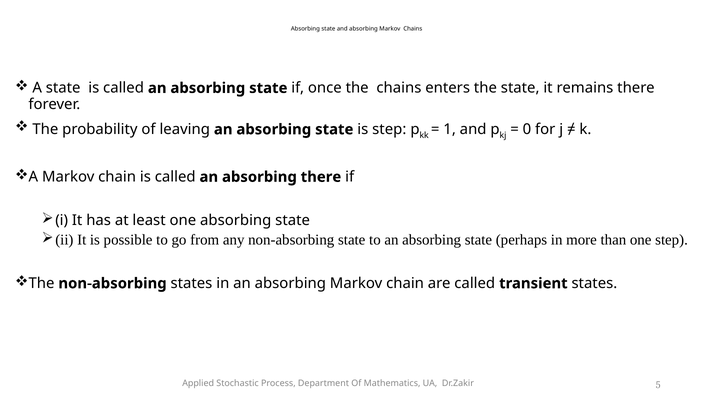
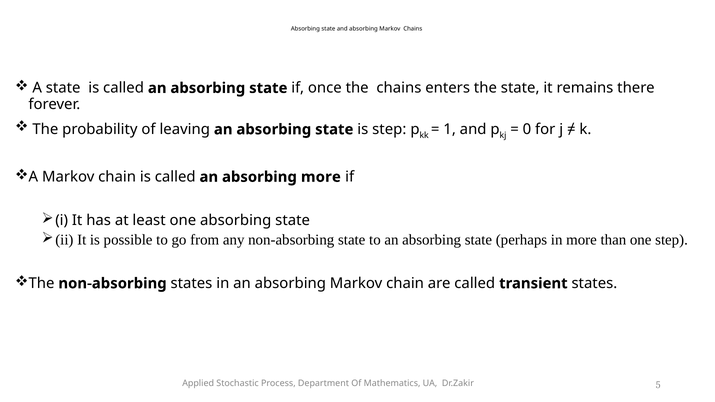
absorbing there: there -> more (321, 177)
